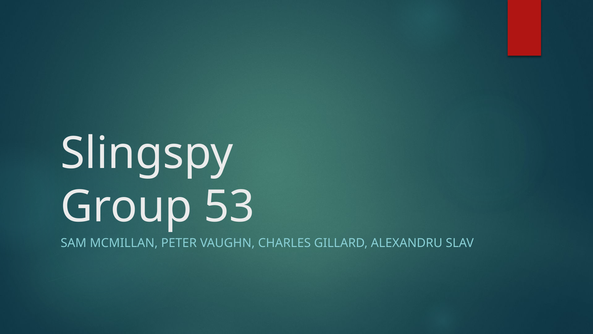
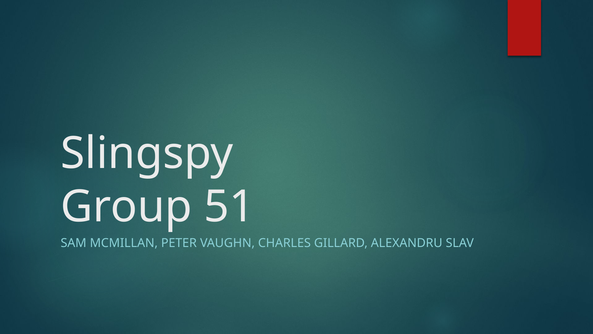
53: 53 -> 51 (229, 207)
